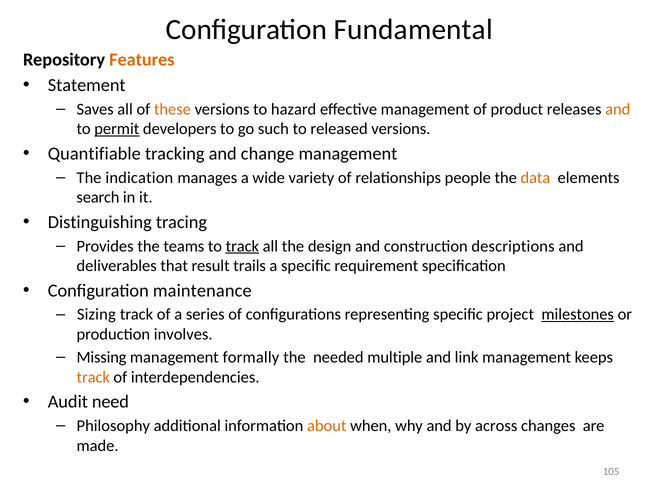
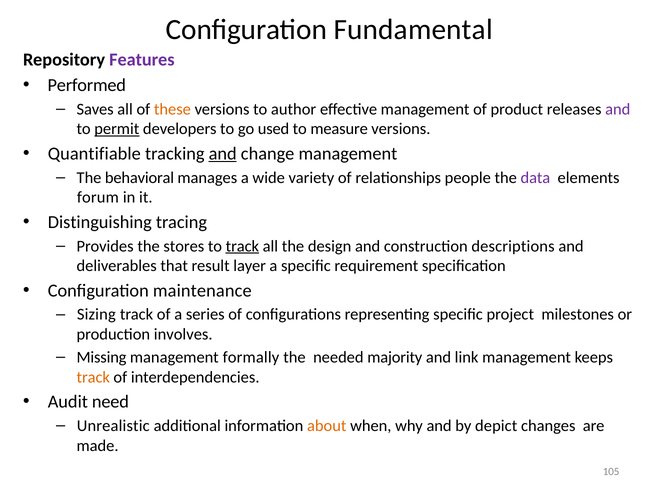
Features colour: orange -> purple (142, 60)
Statement: Statement -> Performed (87, 85)
hazard: hazard -> author (294, 109)
and colour: orange -> purple (618, 109)
such: such -> used (274, 129)
released: released -> measure (339, 129)
and underline: none -> present (223, 154)
indication: indication -> behavioral (140, 178)
data colour: orange -> purple (535, 178)
search: search -> forum (98, 197)
teams: teams -> stores (184, 246)
trails: trails -> layer (250, 266)
milestones underline: present -> none (578, 315)
multiple: multiple -> majority (395, 358)
Philosophy: Philosophy -> Unrealistic (113, 426)
across: across -> depict (496, 426)
